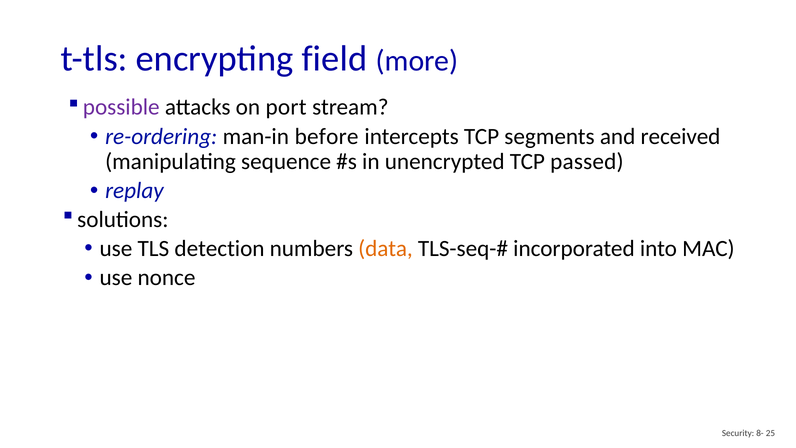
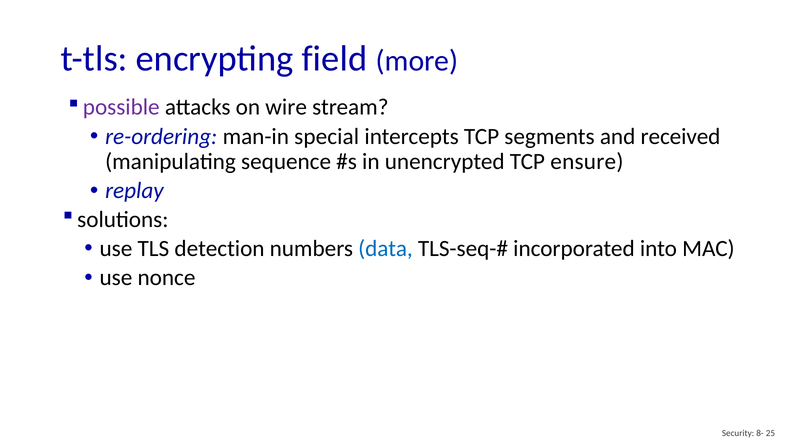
port: port -> wire (286, 107)
before: before -> special (327, 136)
passed: passed -> ensure (587, 161)
data colour: orange -> blue (386, 248)
